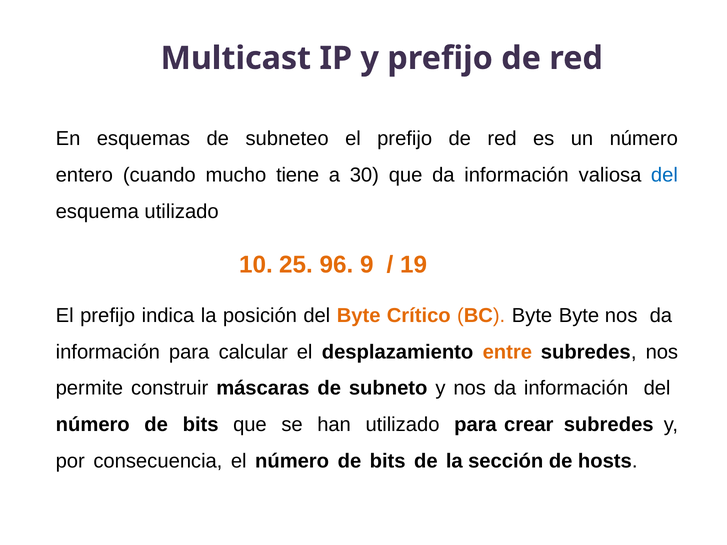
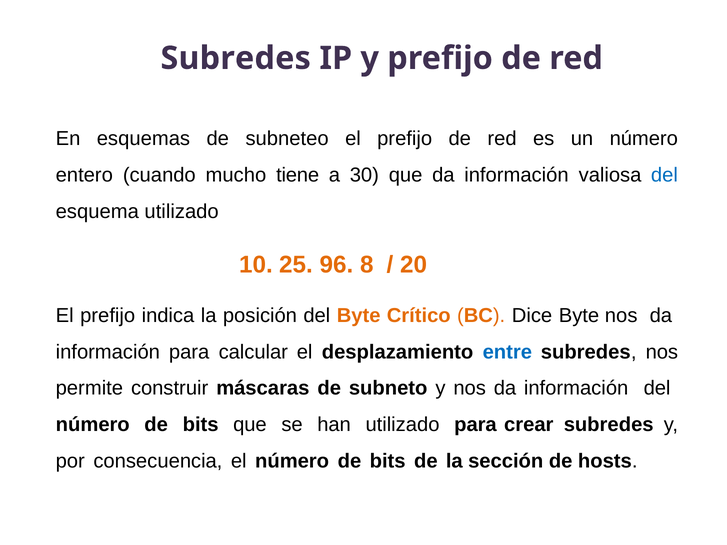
Multicast: Multicast -> Subredes (236, 58)
9: 9 -> 8 (367, 265)
19: 19 -> 20 (414, 265)
BC Byte: Byte -> Dice (532, 316)
entre colour: orange -> blue (507, 352)
